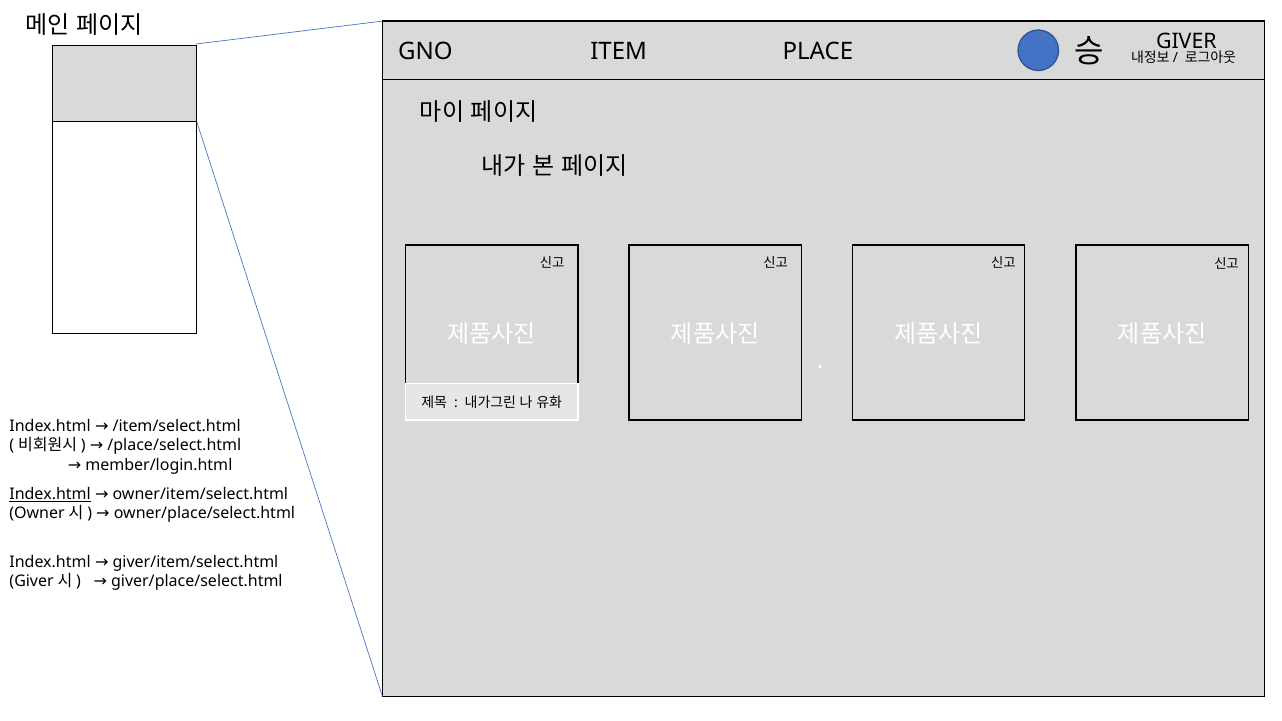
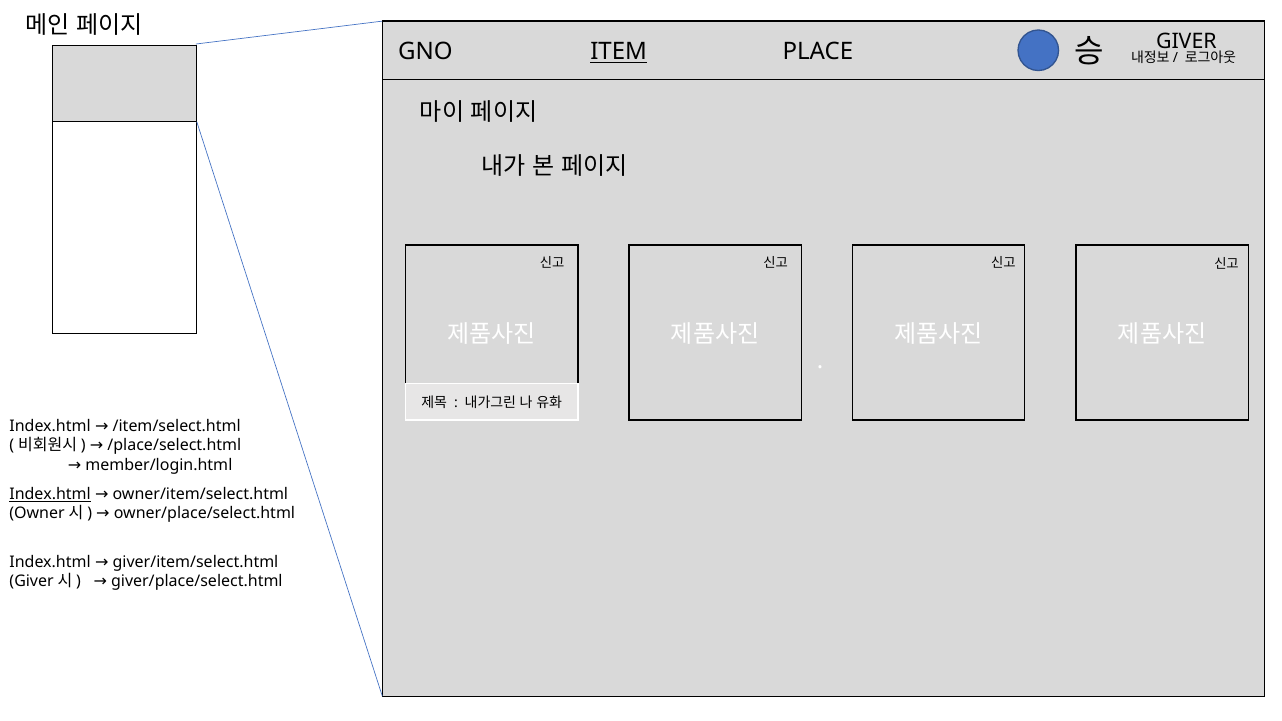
ITEM underline: none -> present (619, 52)
